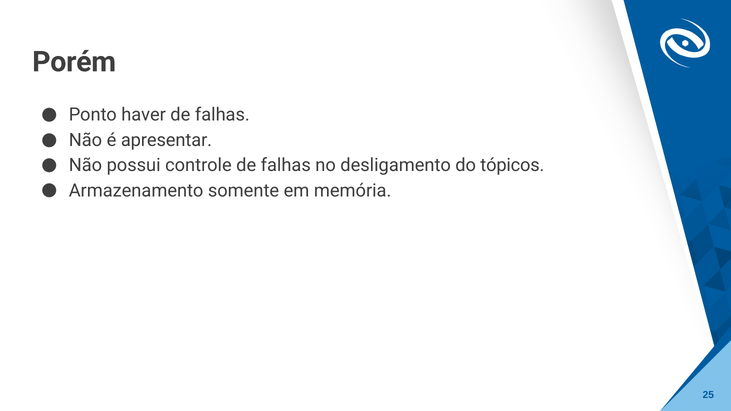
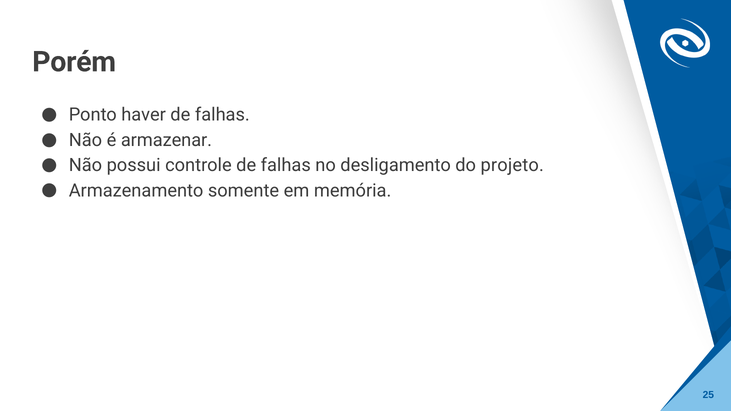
apresentar: apresentar -> armazenar (166, 140)
tópicos: tópicos -> projeto (512, 165)
